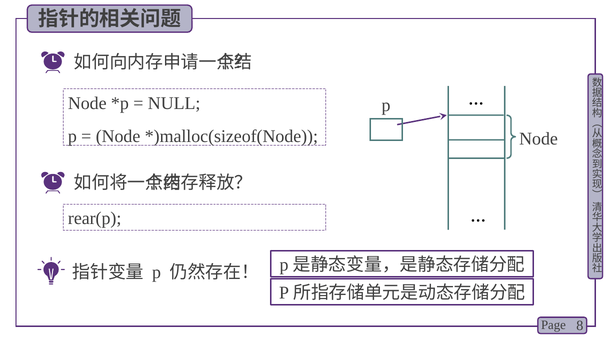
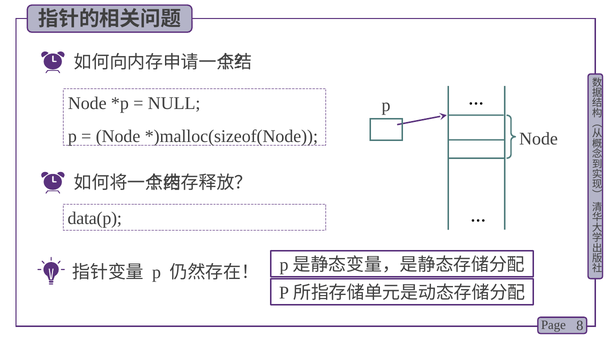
rear(p: rear(p -> data(p (95, 218)
